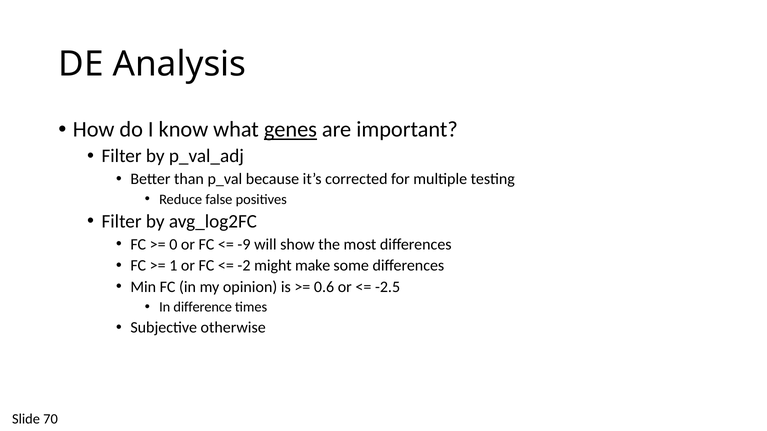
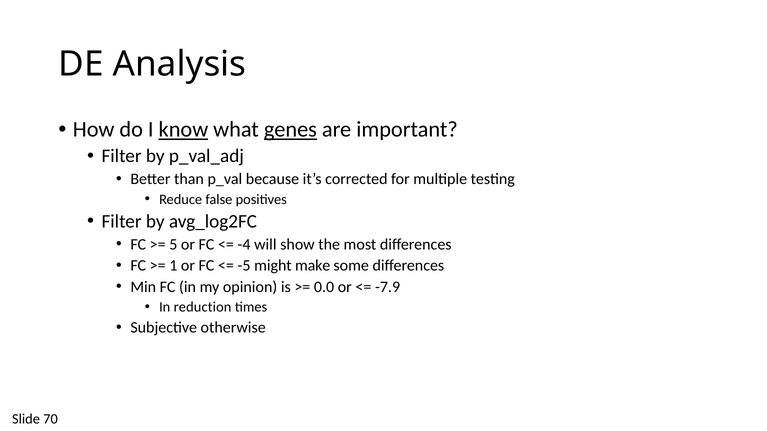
know underline: none -> present (183, 130)
0: 0 -> 5 (173, 245)
-9: -9 -> -4 (244, 245)
-2: -2 -> -5 (244, 266)
0.6: 0.6 -> 0.0 (324, 287)
-2.5: -2.5 -> -7.9 (388, 287)
difference: difference -> reduction (203, 307)
